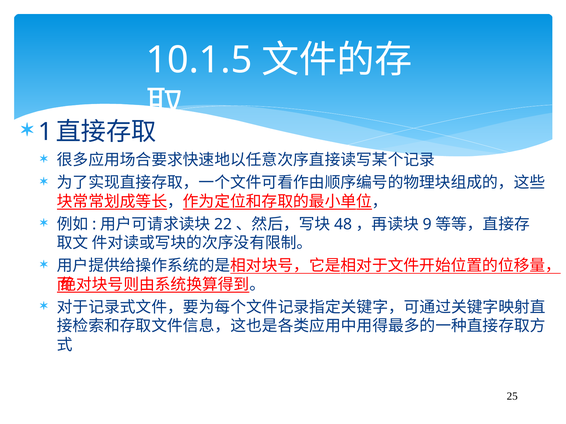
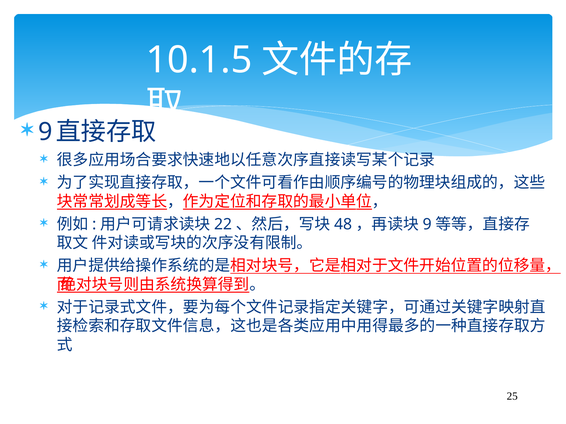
1: 1 -> 9 (45, 132)
